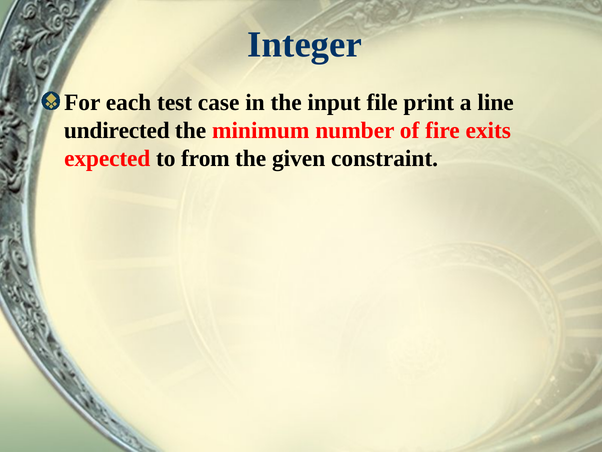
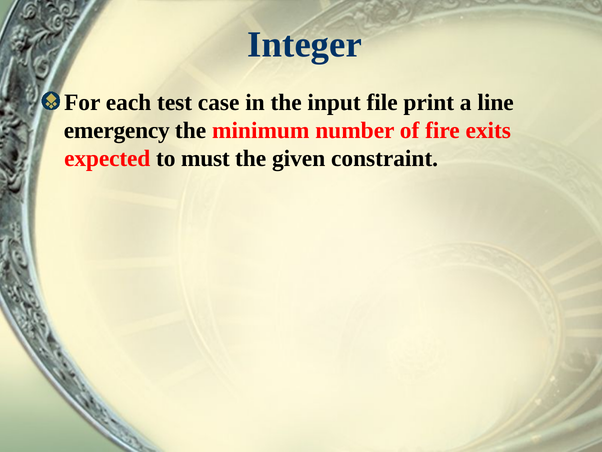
undirected: undirected -> emergency (117, 130)
from: from -> must (205, 158)
